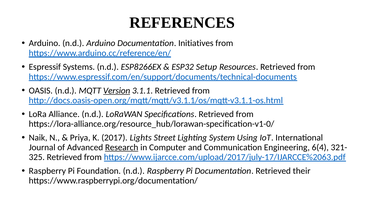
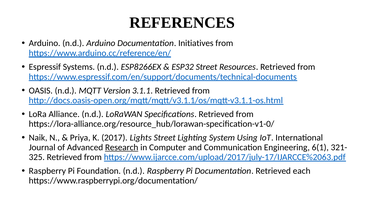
ESP32 Setup: Setup -> Street (207, 67)
Version underline: present -> none (117, 91)
6(4: 6(4 -> 6(1 (320, 147)
their: their -> each (302, 171)
